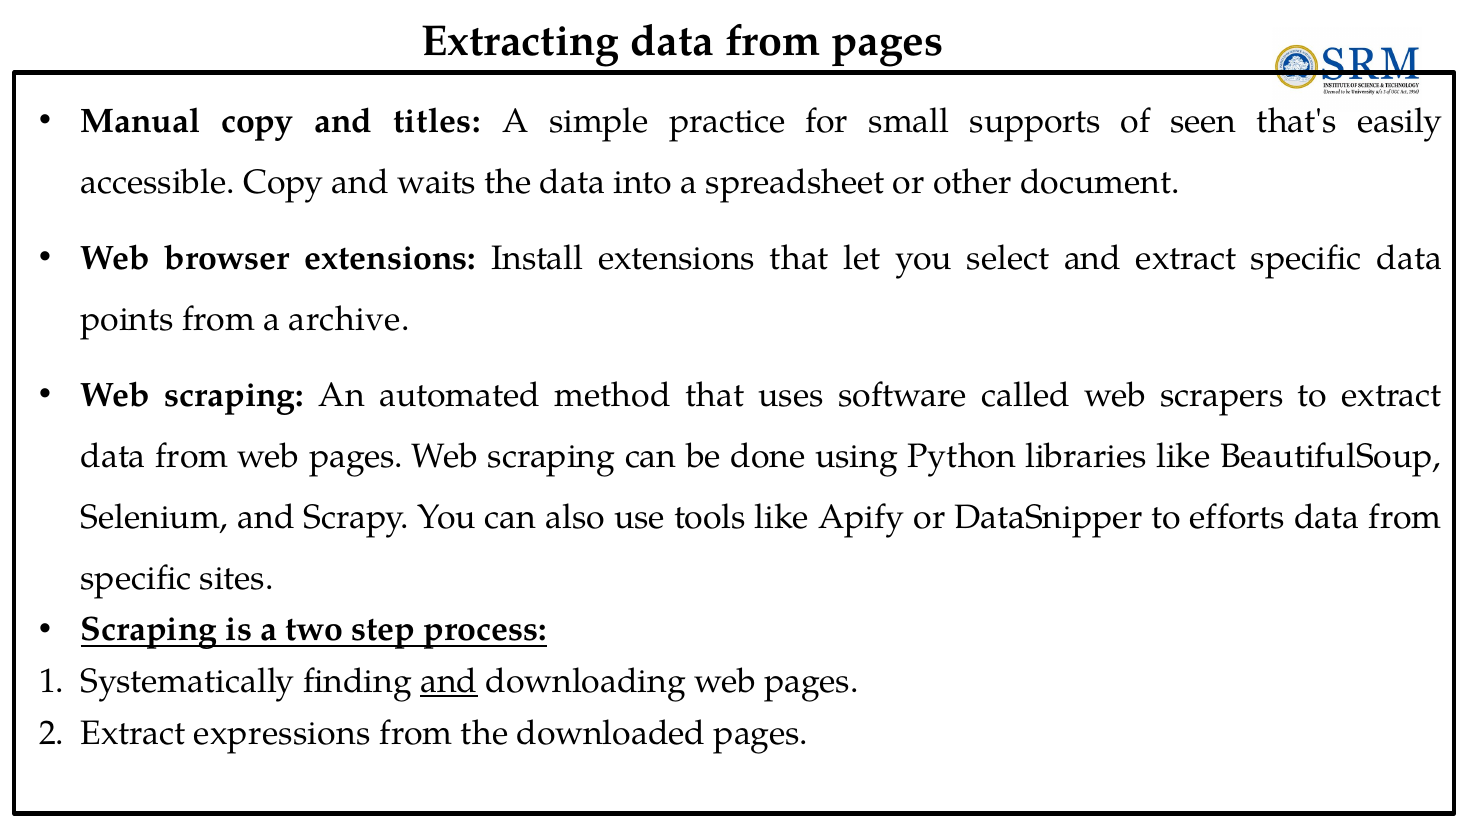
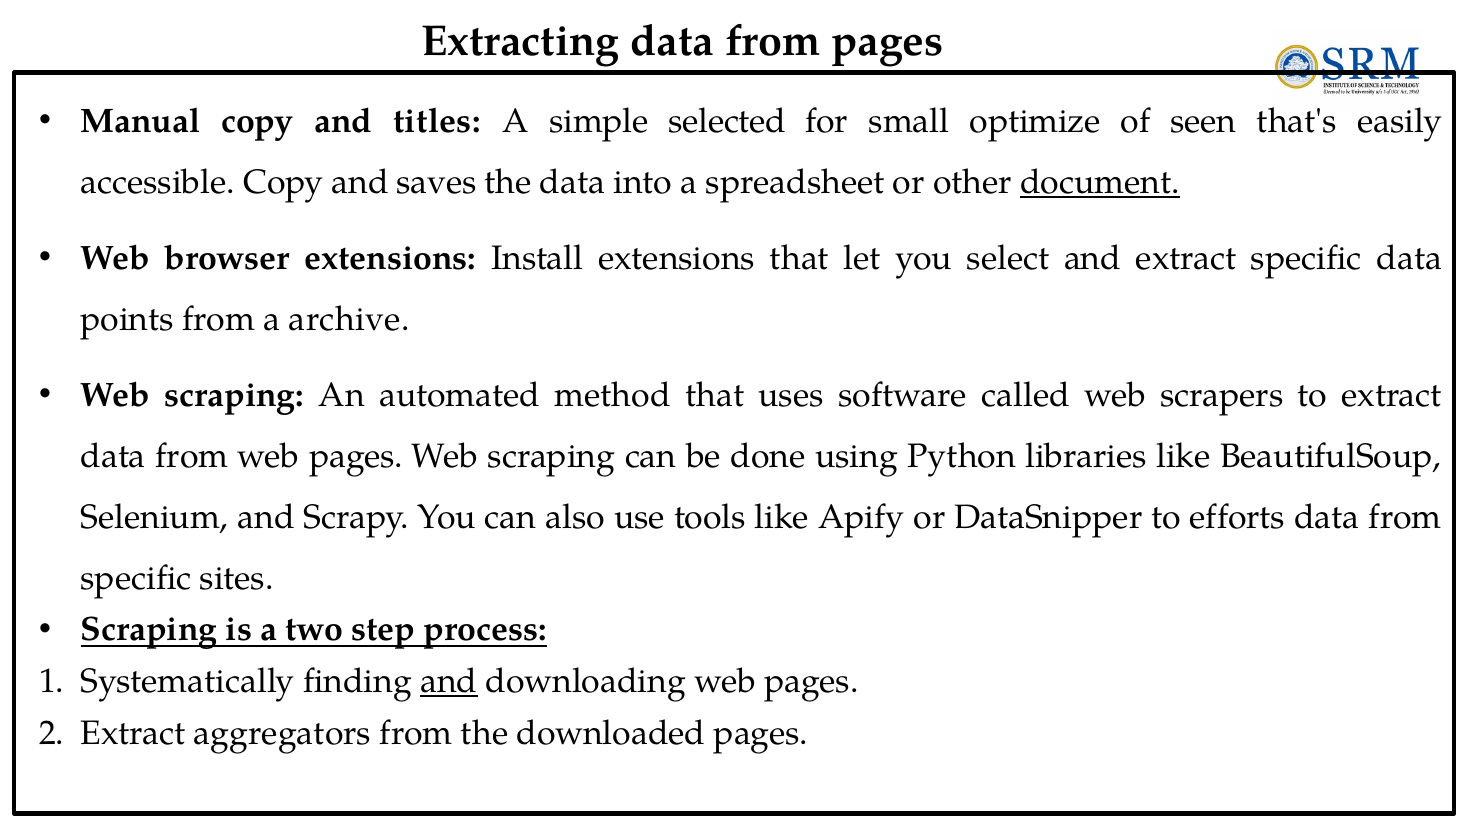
practice: practice -> selected (727, 121)
supports: supports -> optimize (1035, 121)
waits: waits -> saves (437, 182)
document underline: none -> present (1100, 182)
expressions: expressions -> aggregators (282, 733)
